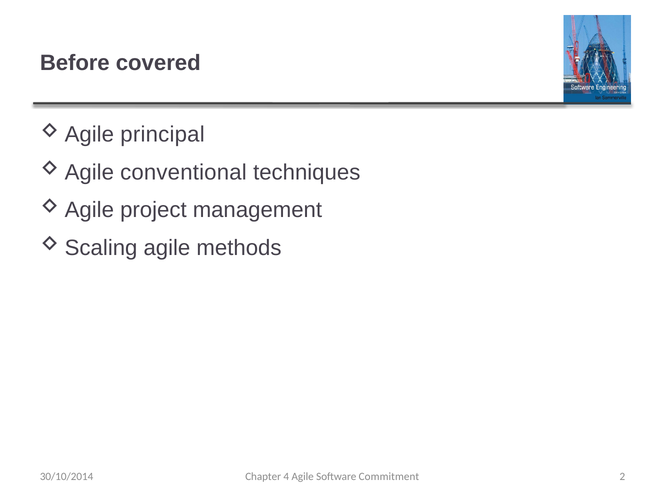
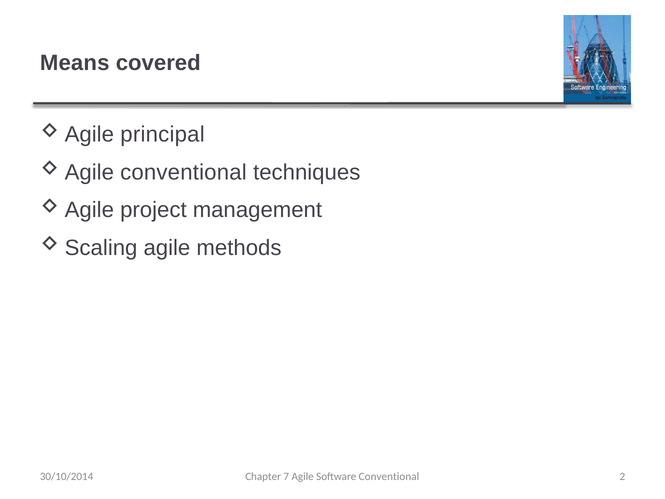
Before: Before -> Means (75, 63)
4: 4 -> 7 (286, 476)
Software Commitment: Commitment -> Conventional (389, 476)
